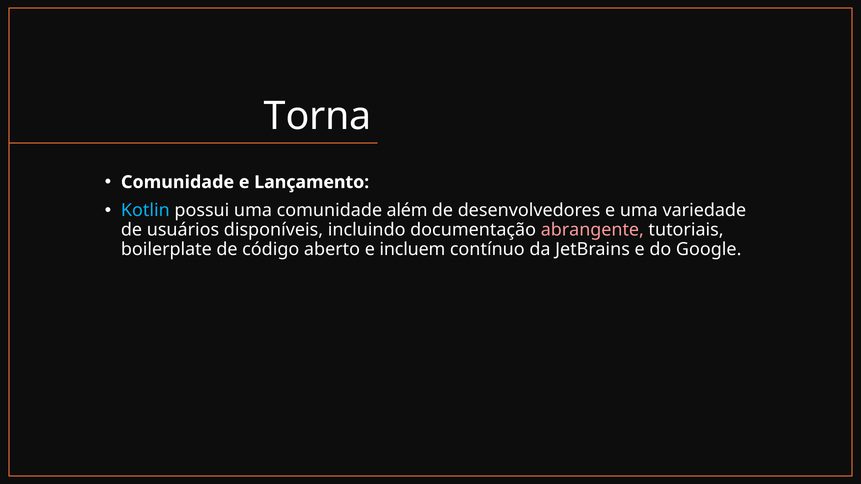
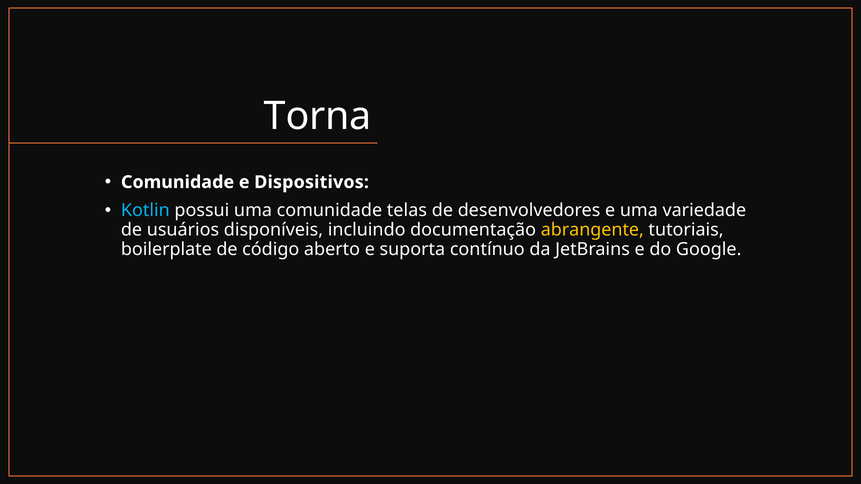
Lançamento: Lançamento -> Dispositivos (312, 182)
além: além -> telas (407, 211)
abrangente colour: pink -> yellow (592, 230)
incluem: incluem -> suporta (412, 249)
